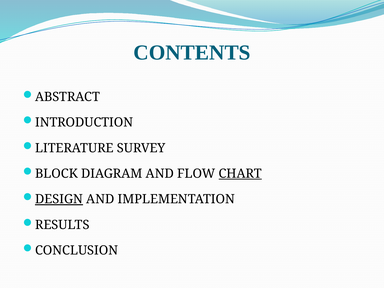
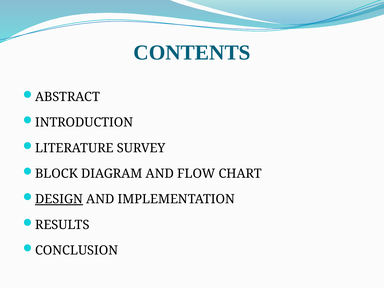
CHART underline: present -> none (240, 174)
